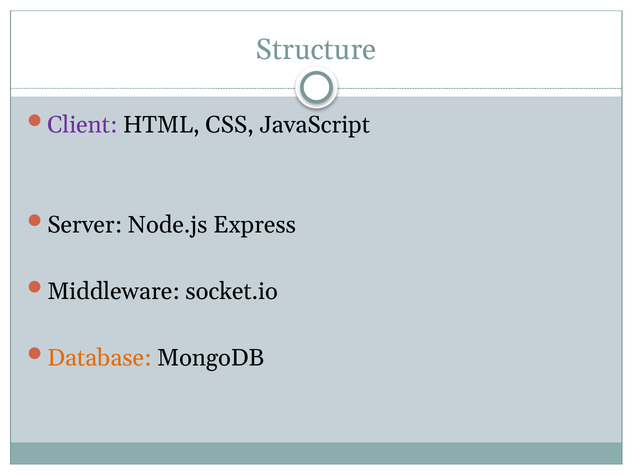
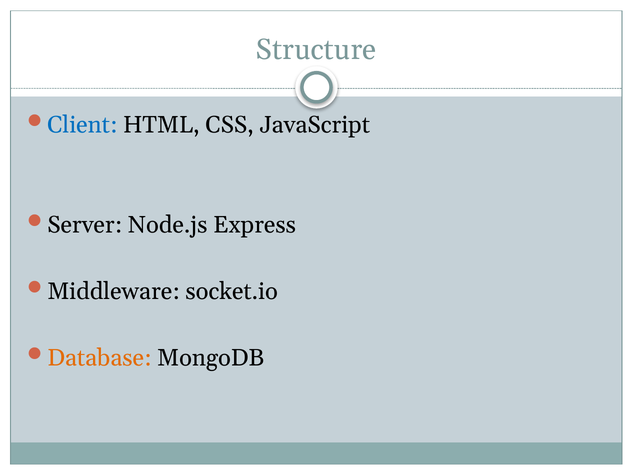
Client colour: purple -> blue (82, 125)
